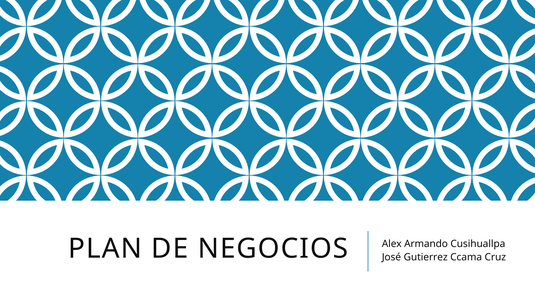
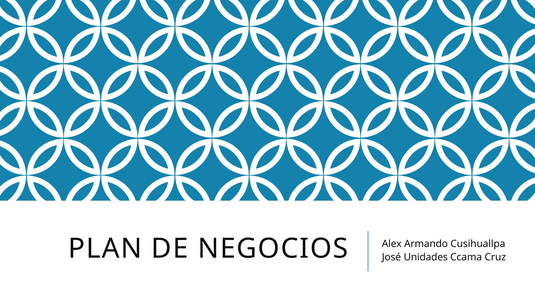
Gutierrez: Gutierrez -> Unidades (426, 257)
